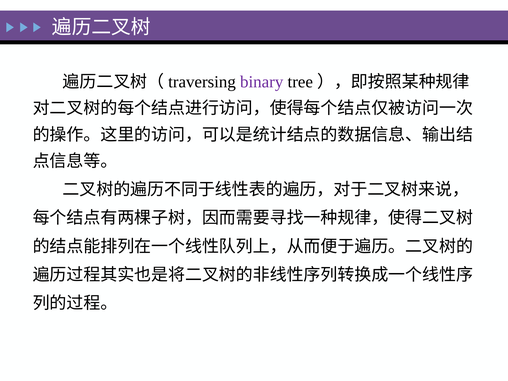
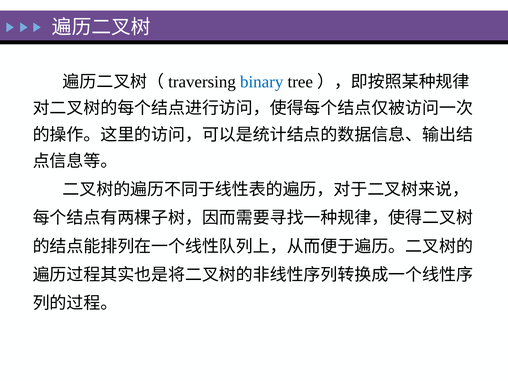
binary colour: purple -> blue (262, 82)
